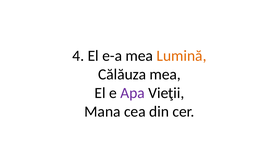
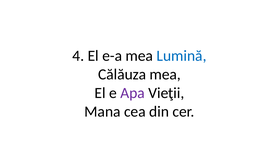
Lumină colour: orange -> blue (181, 56)
